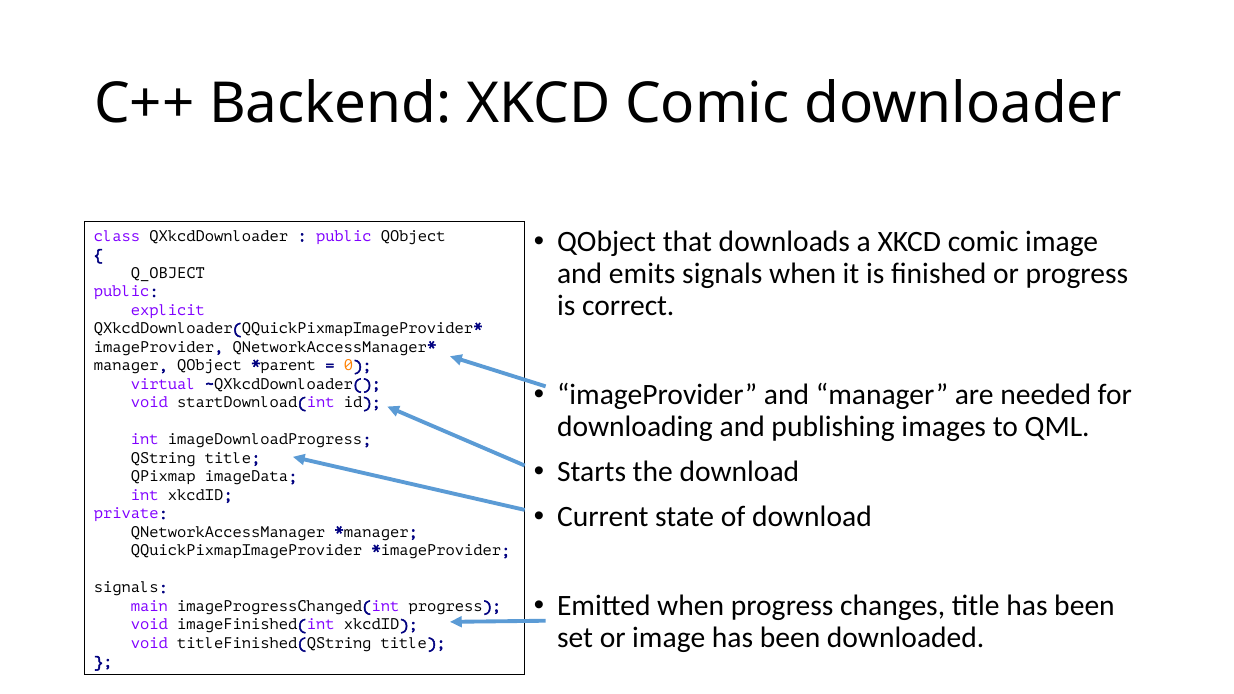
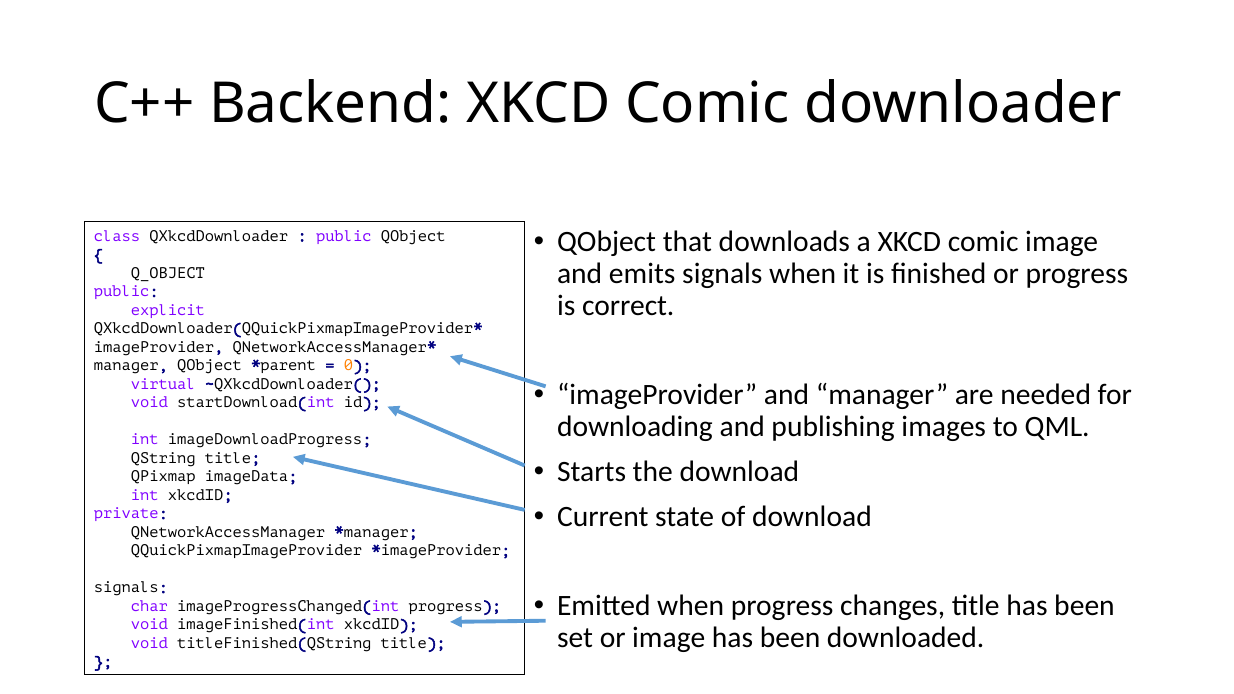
main: main -> char (149, 606)
